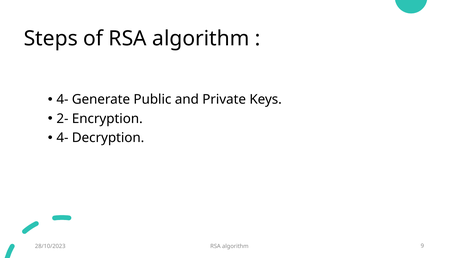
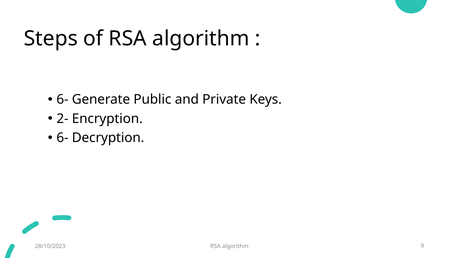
4-: 4- -> 6- (62, 100)
4-: 4- -> 6- (62, 138)
